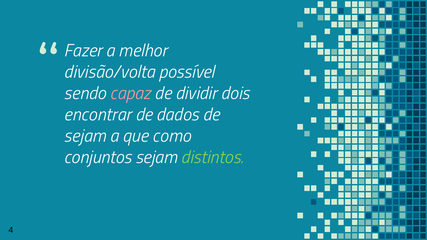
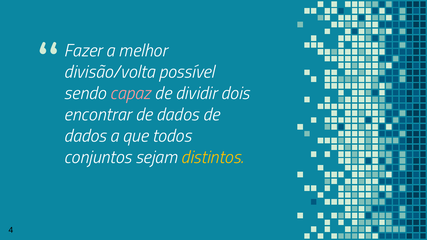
sejam: sejam -> dados (85, 136)
como: como -> todos (172, 136)
distintos colour: light green -> yellow (212, 157)
